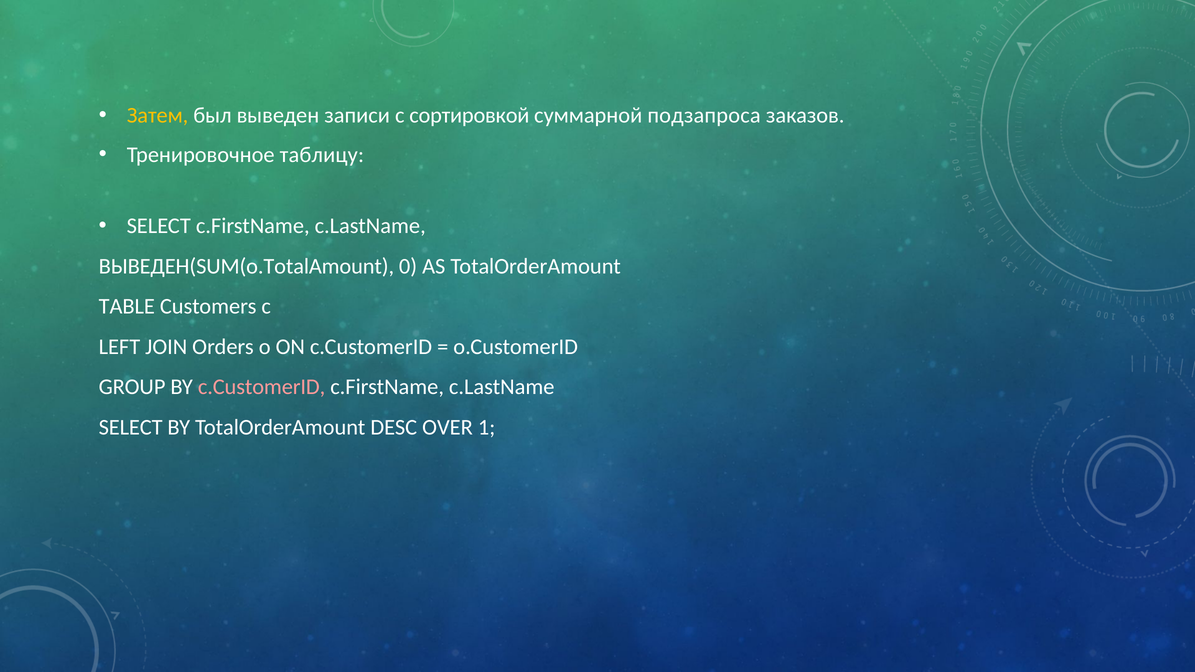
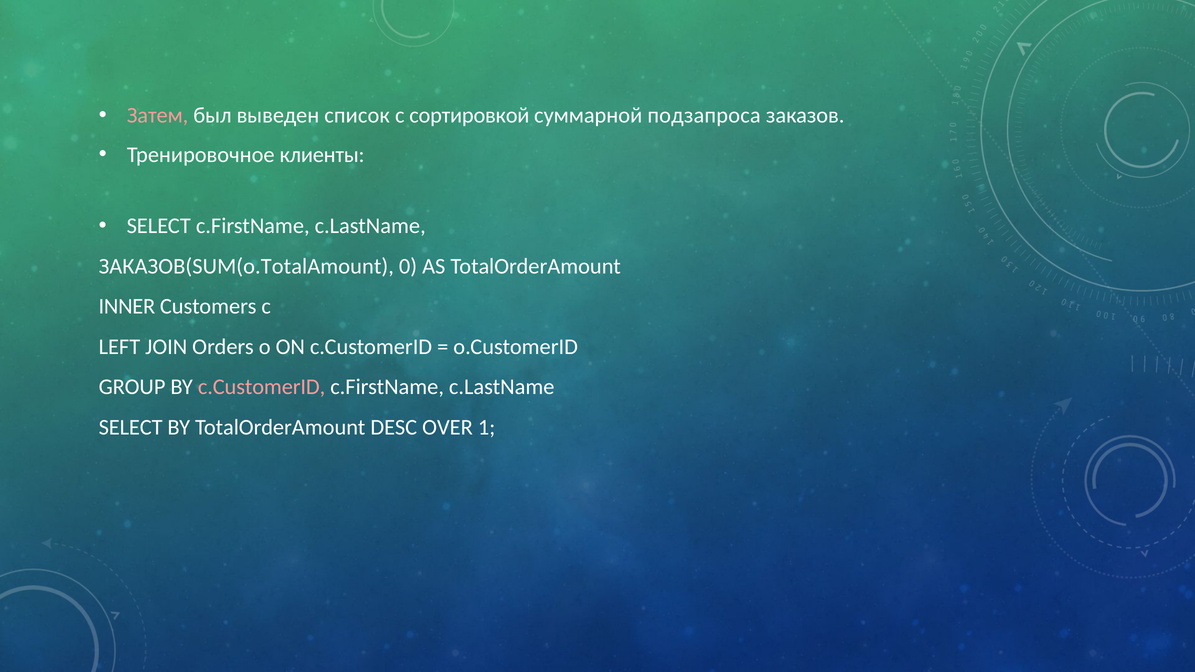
Затем colour: yellow -> pink (158, 115)
записи: записи -> список (357, 115)
таблицу: таблицу -> клиенты (322, 155)
ВЫВЕДЕН(SUM(o.TotalAmount: ВЫВЕДЕН(SUM(o.TotalAmount -> ЗАКАЗОВ(SUM(o.TotalAmount (246, 266)
TABLE: TABLE -> INNER (127, 307)
